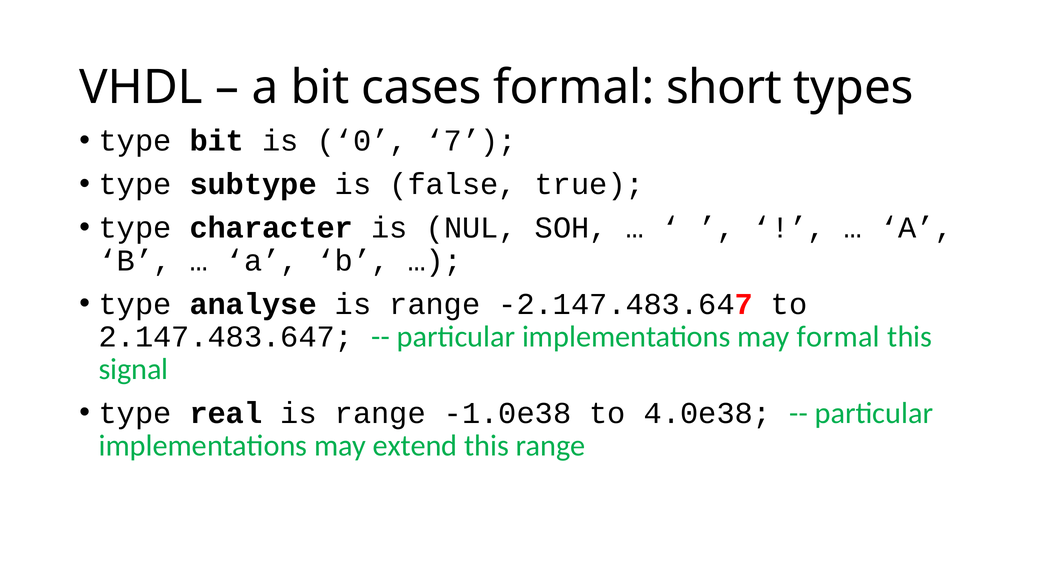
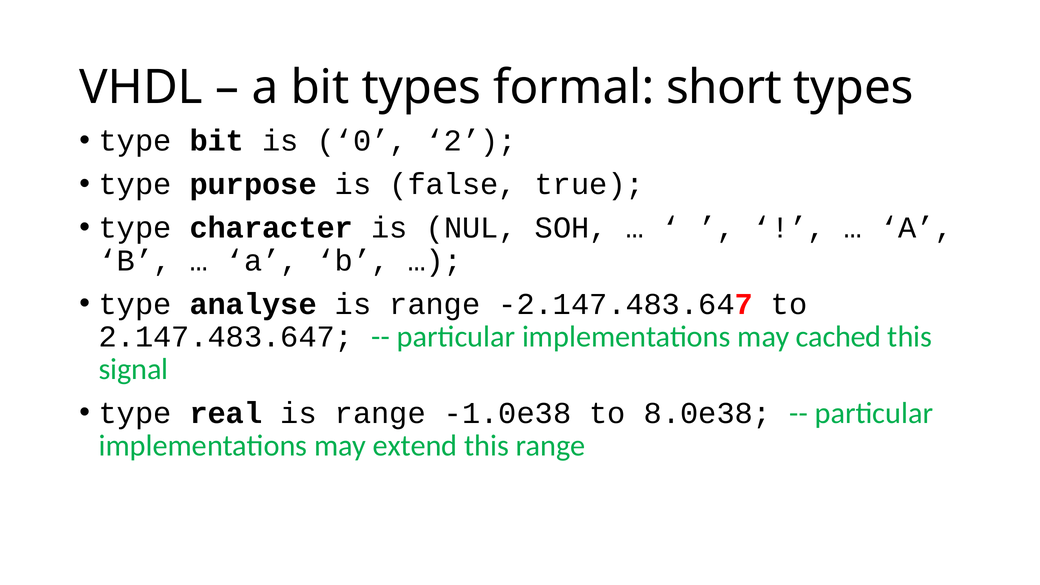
bit cases: cases -> types (421, 87)
7: 7 -> 2 (471, 141)
subtype: subtype -> purpose (253, 184)
may formal: formal -> cached (839, 337)
4.0e38: 4.0e38 -> 8.0e38 (707, 413)
